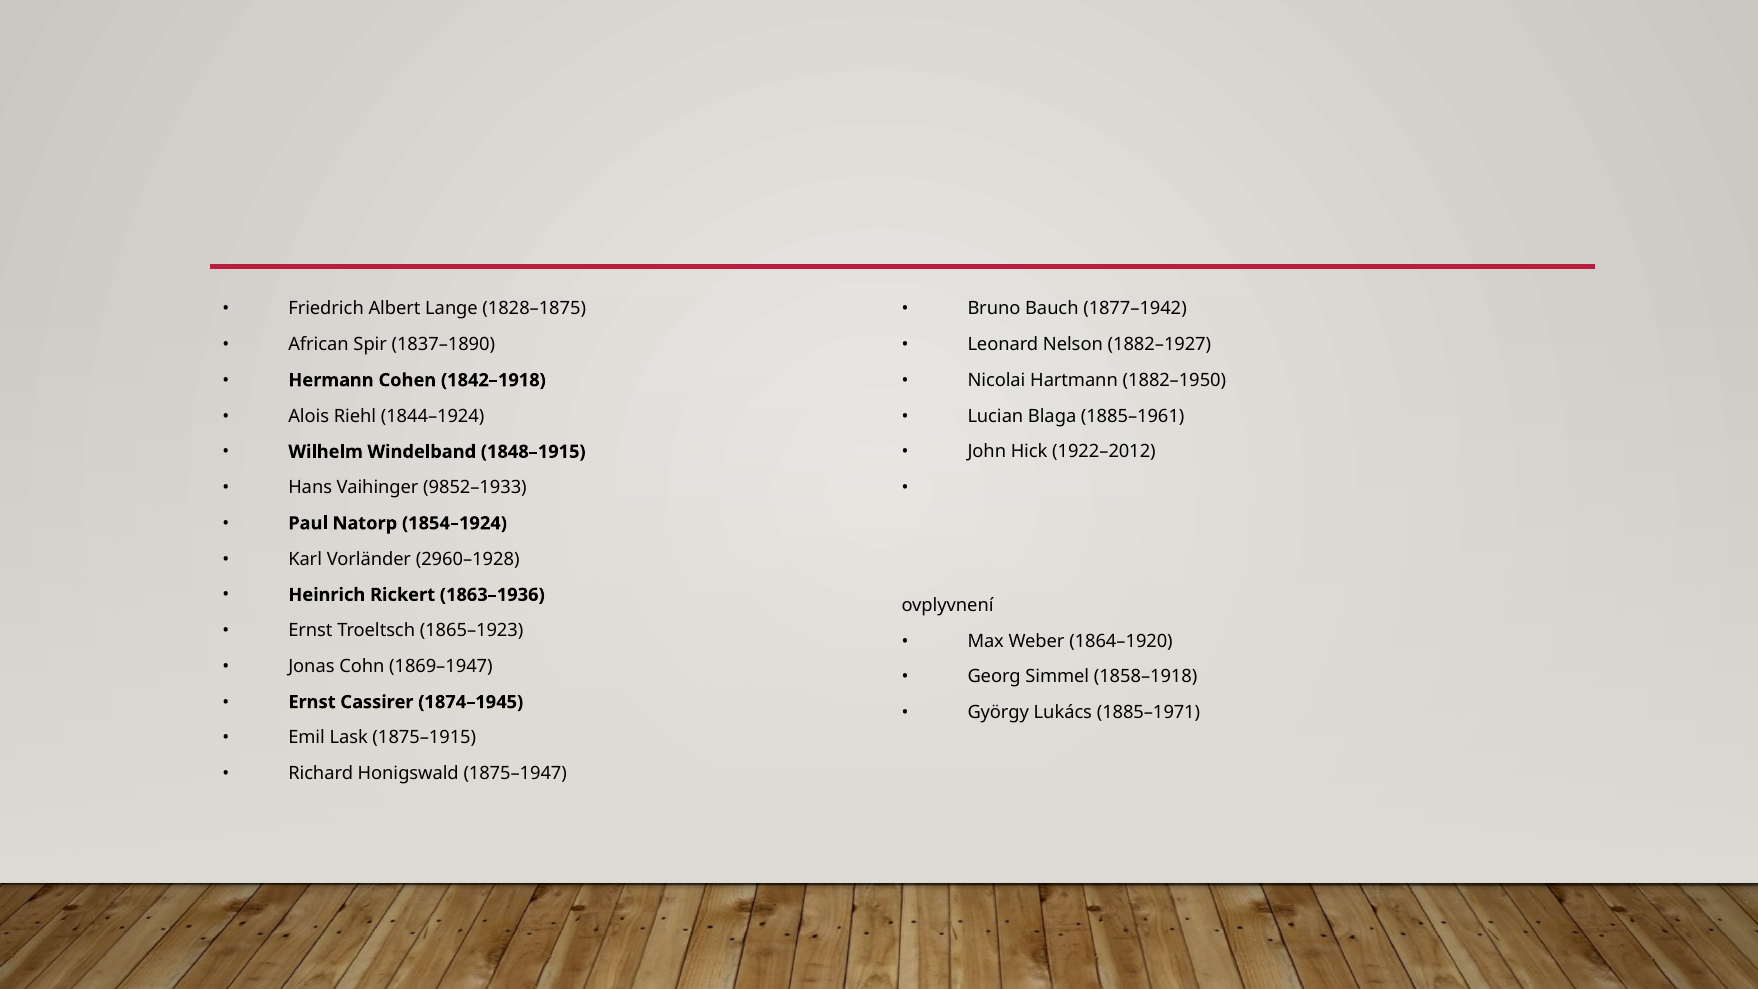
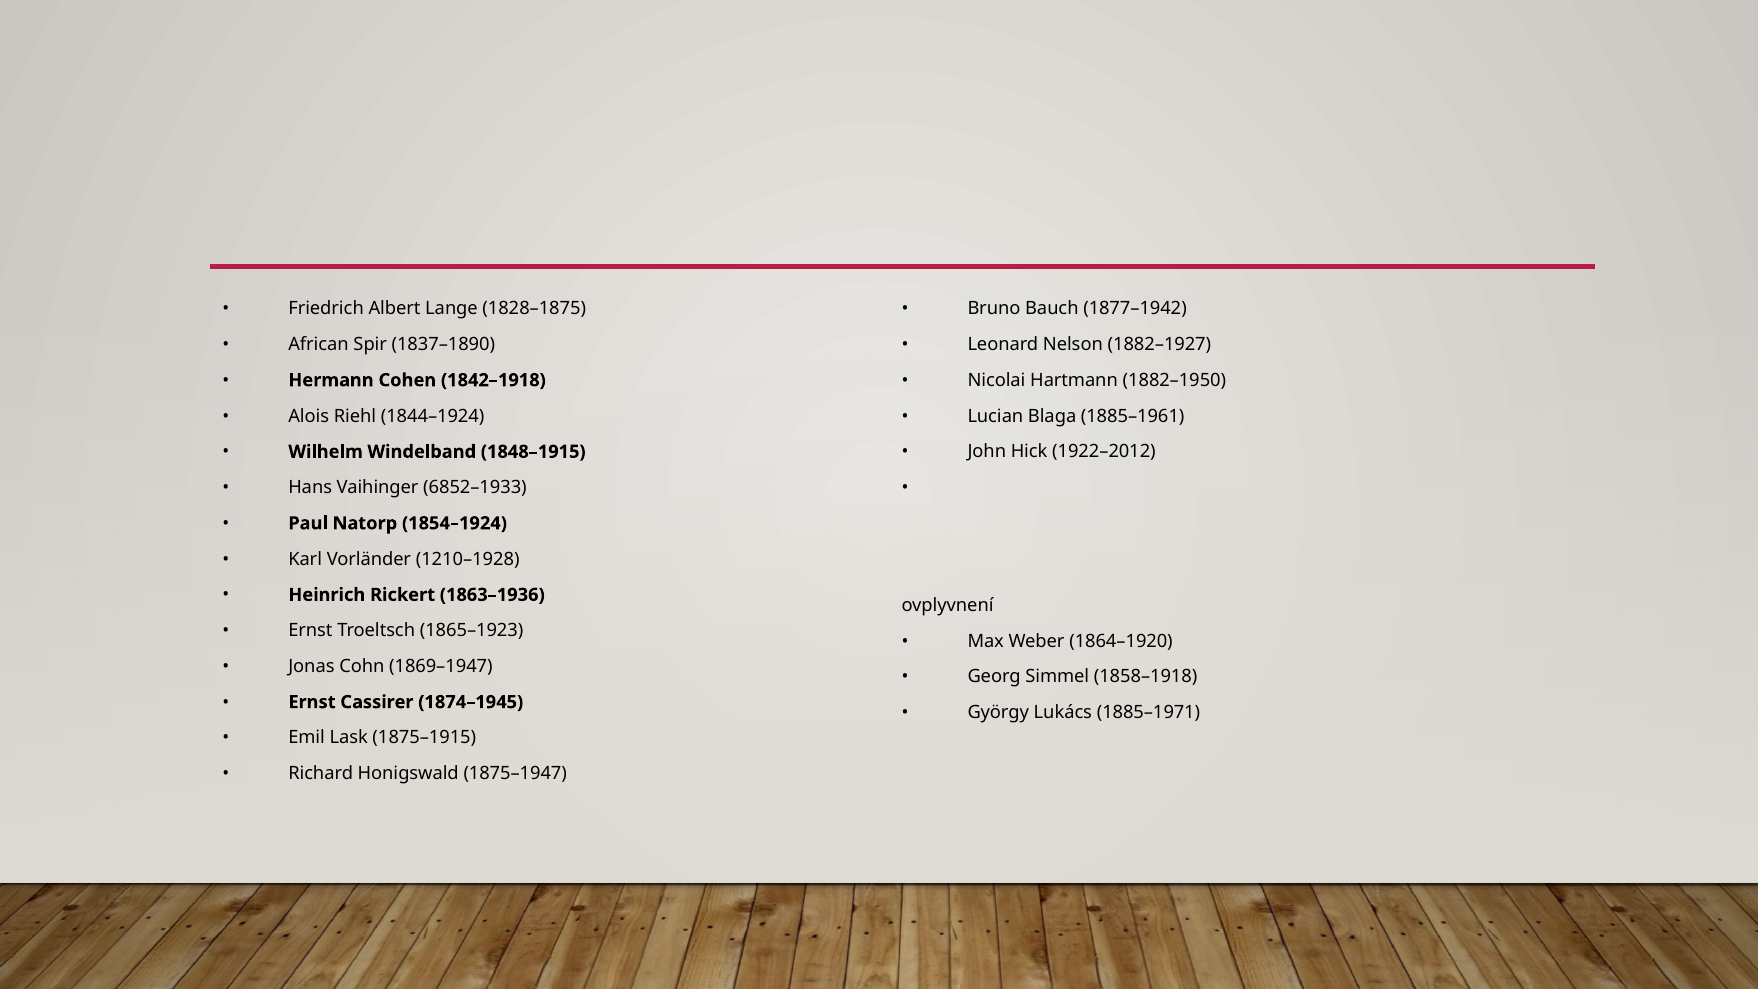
9852–1933: 9852–1933 -> 6852–1933 (475, 487)
2960–1928: 2960–1928 -> 1210–1928 (468, 559)
